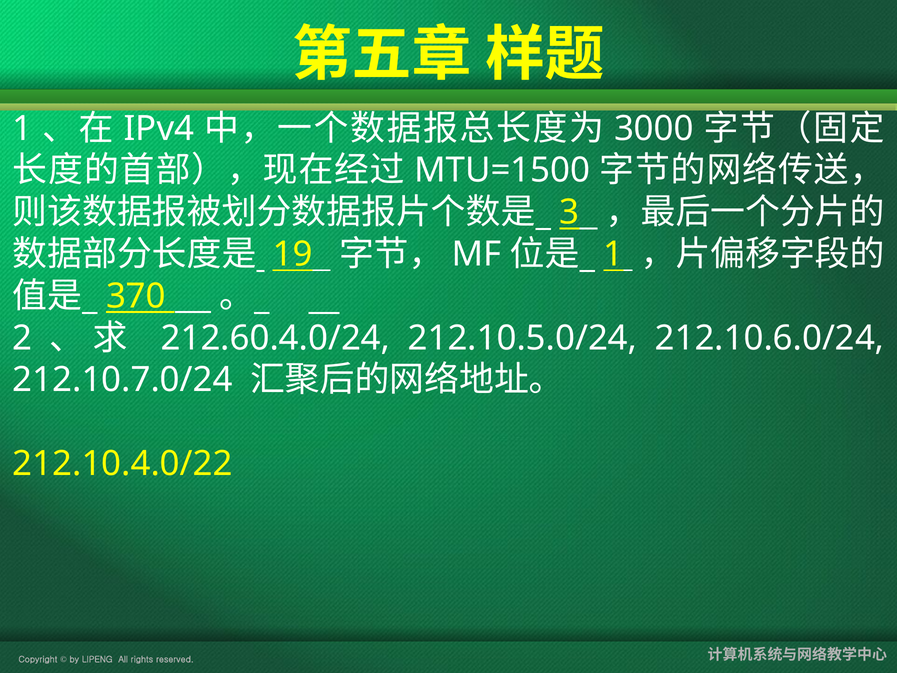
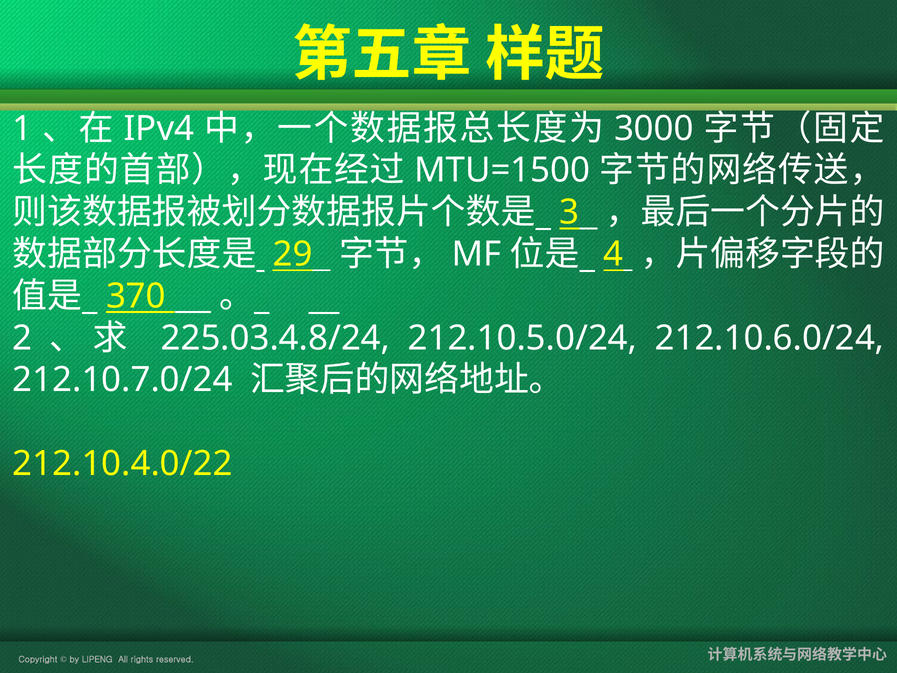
19: 19 -> 29 (293, 254)
1: 1 -> 4 (613, 254)
212.60.4.0/24: 212.60.4.0/24 -> 225.03.4.8/24 (275, 338)
